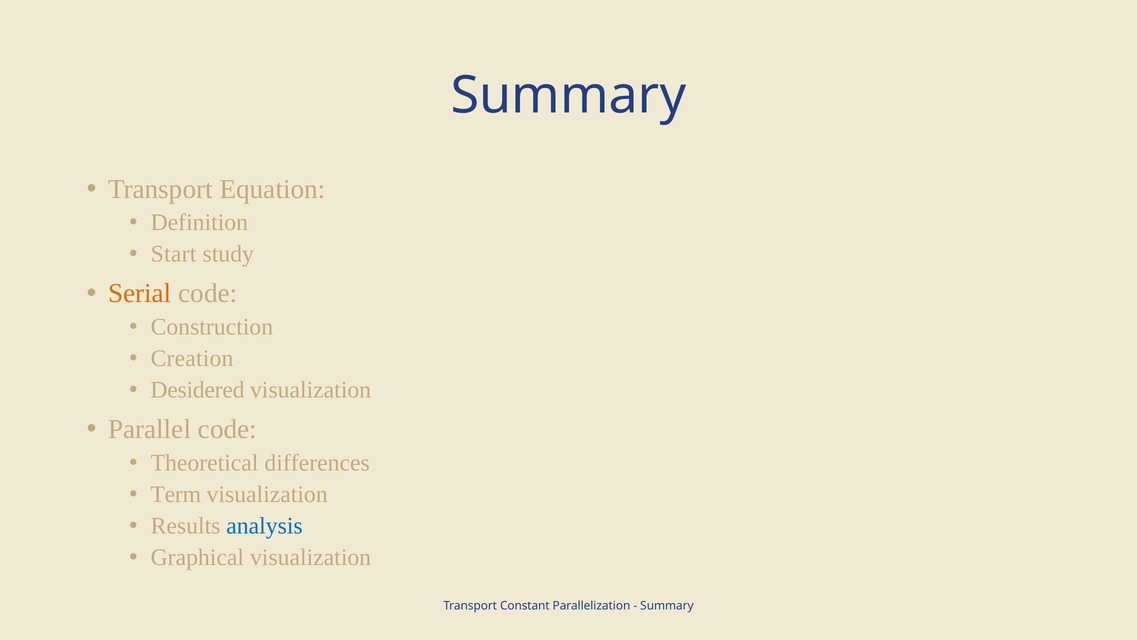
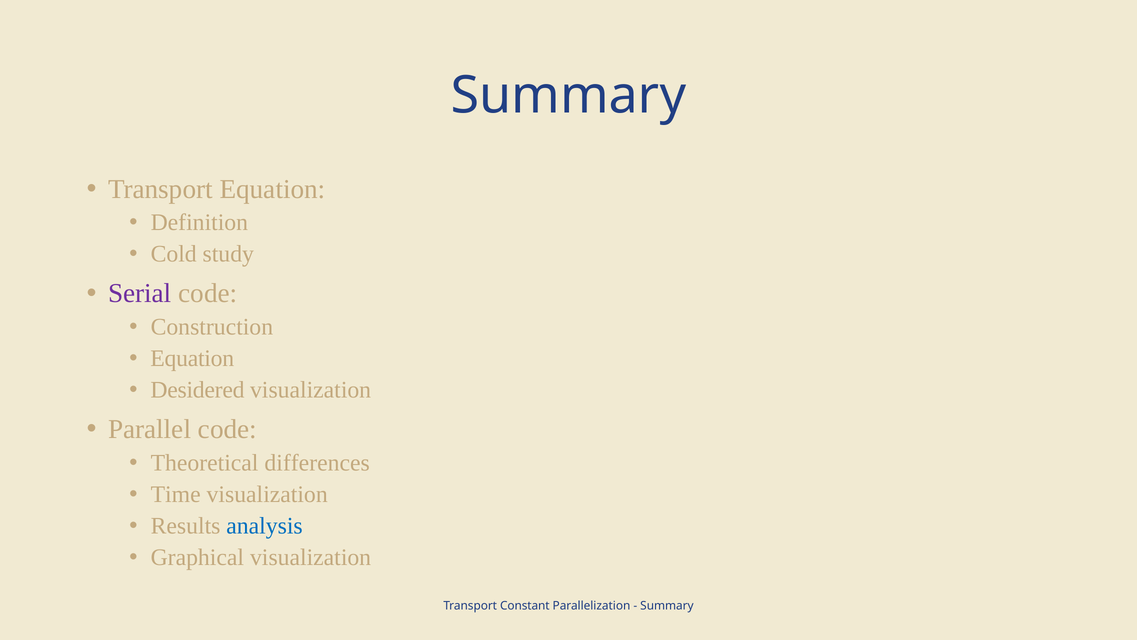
Start: Start -> Cold (174, 254)
Serial colour: orange -> purple (140, 293)
Creation: Creation -> Equation (192, 358)
Term: Term -> Time (176, 494)
